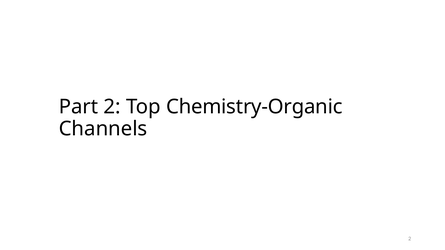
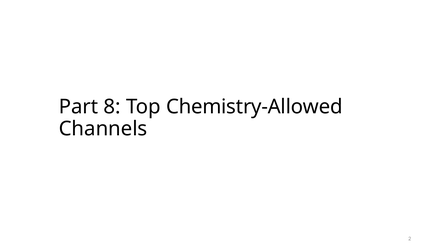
Part 2: 2 -> 8 (112, 107)
Chemistry-Organic: Chemistry-Organic -> Chemistry-Allowed (254, 107)
